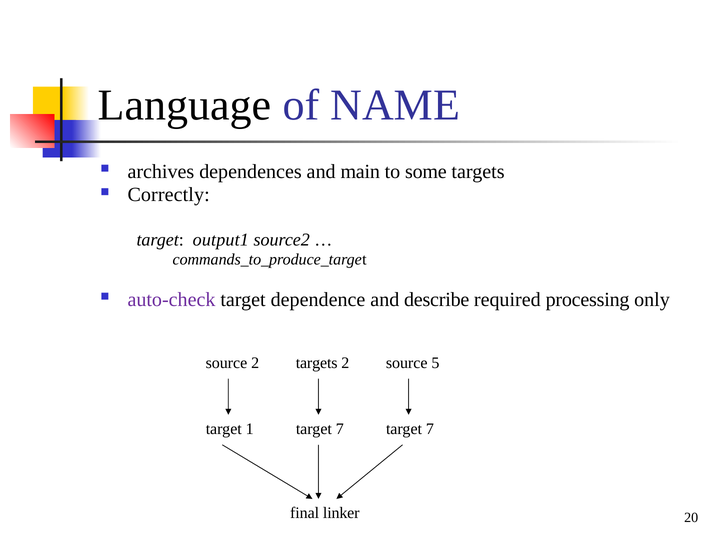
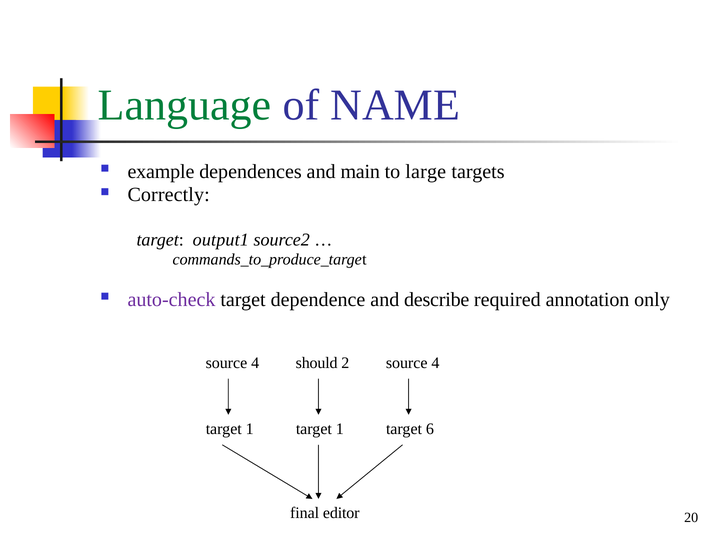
Language colour: black -> green (185, 105)
archives: archives -> example (161, 171)
some: some -> large (426, 171)
processing: processing -> annotation (588, 299)
2: 2 -> 4 (255, 363)
targets: targets -> should (317, 363)
5: 5 -> 4 (435, 363)
7: 7 -> 1 (340, 429)
7: 7 -> 6 (430, 429)
linker: linker -> editor (341, 513)
